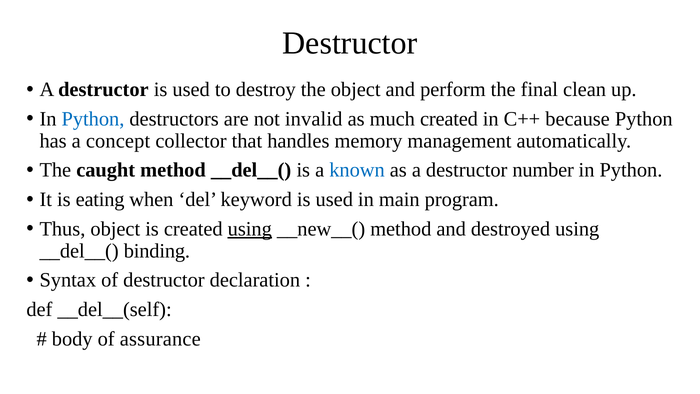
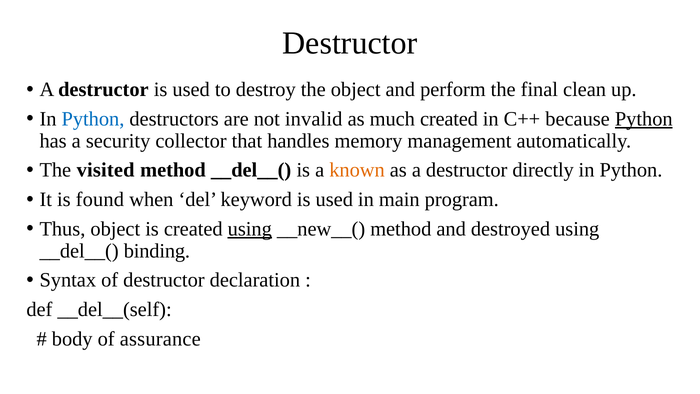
Python underline: none -> present (644, 119)
concept: concept -> security (118, 141)
caught: caught -> visited (106, 170)
known colour: blue -> orange (357, 170)
number: number -> directly (543, 170)
eating: eating -> found (100, 199)
